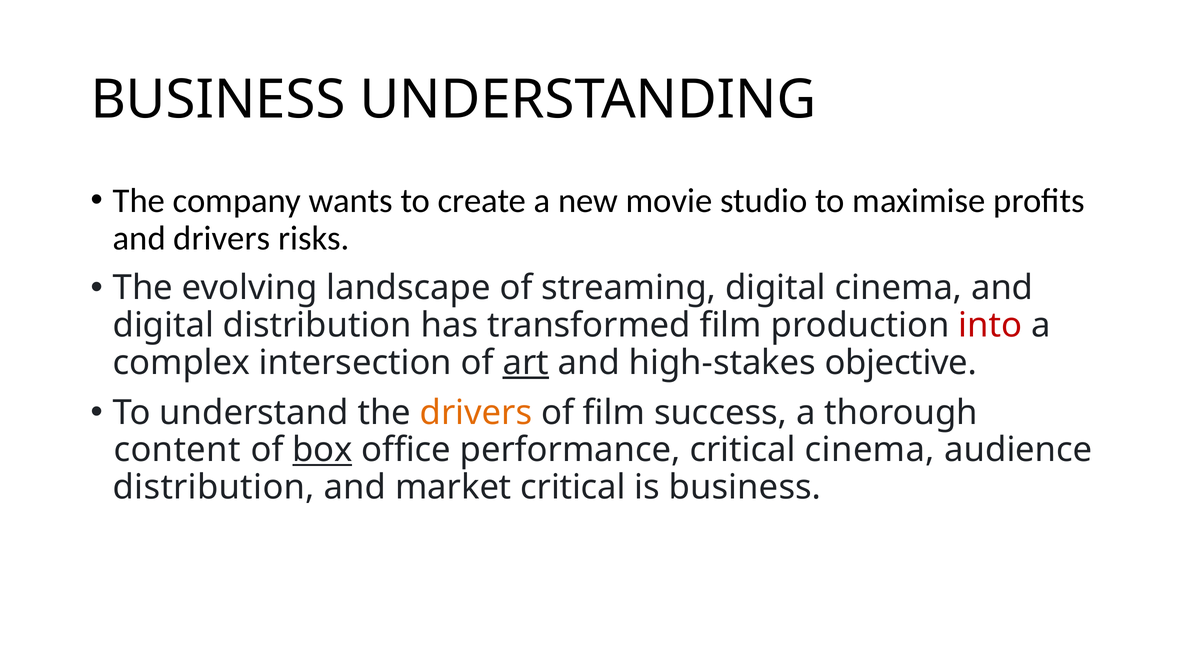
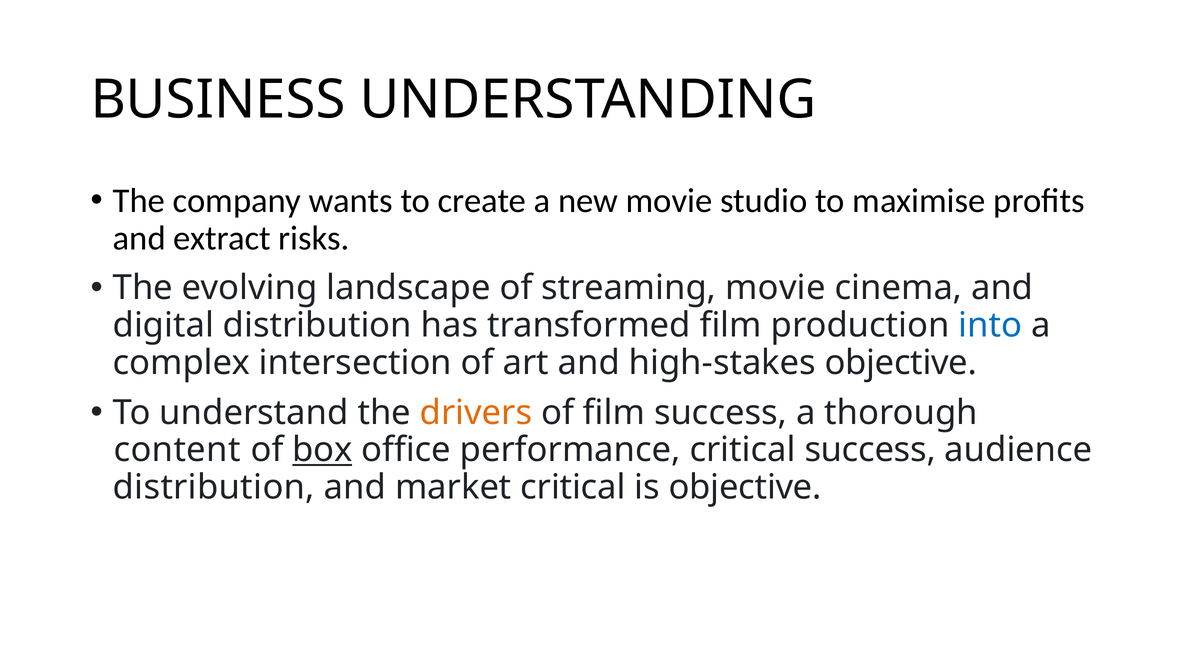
and drivers: drivers -> extract (222, 238)
streaming digital: digital -> movie (775, 288)
into colour: red -> blue (990, 326)
art underline: present -> none (526, 363)
critical cinema: cinema -> success (870, 450)
is business: business -> objective (745, 488)
